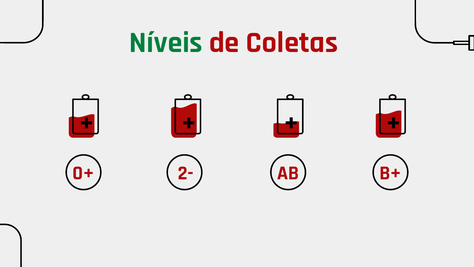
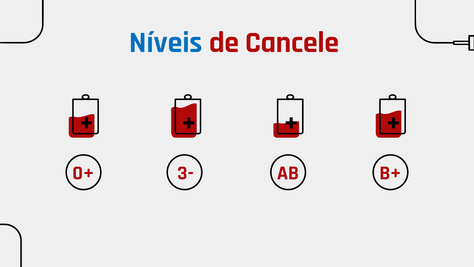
Níveis colour: green -> blue (166, 42)
Coletas: Coletas -> Cancele (292, 42)
2-: 2- -> 3- (186, 173)
